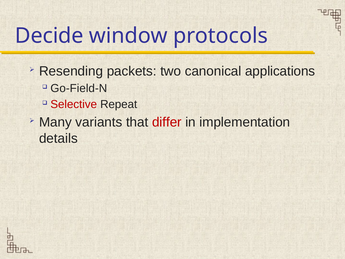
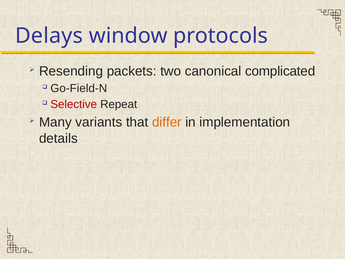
Decide: Decide -> Delays (49, 36)
applications: applications -> complicated (280, 71)
differ colour: red -> orange (167, 122)
